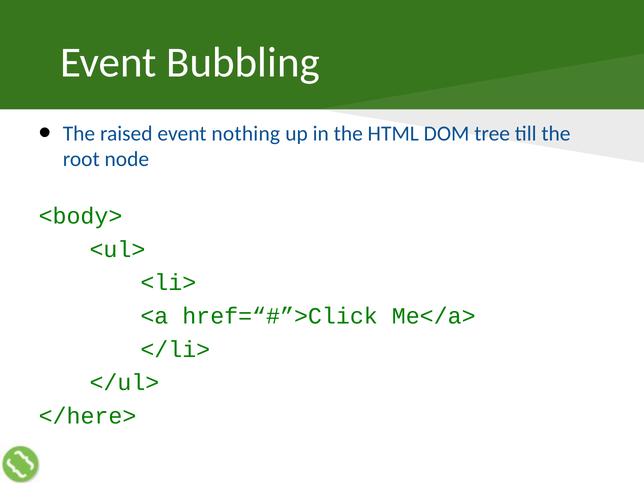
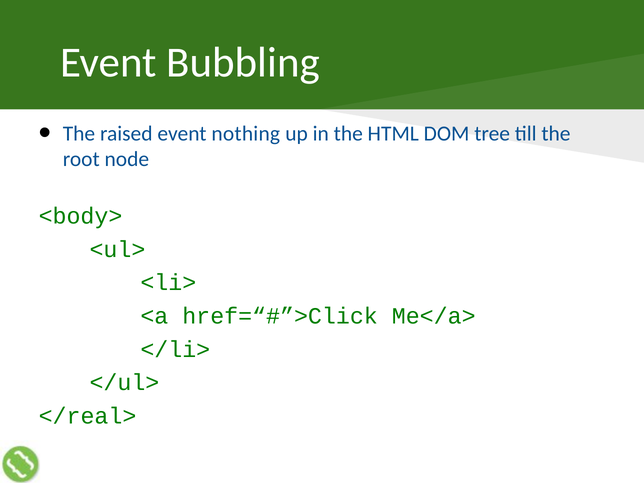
</here>: </here> -> </real> (88, 416)
